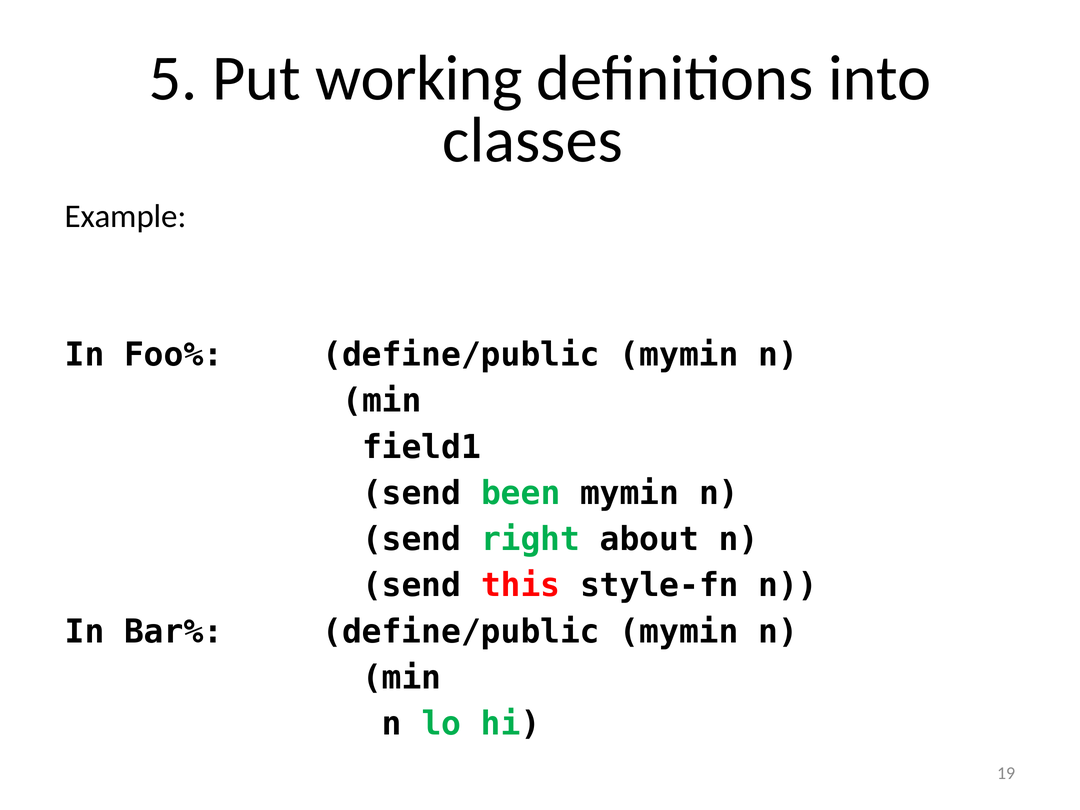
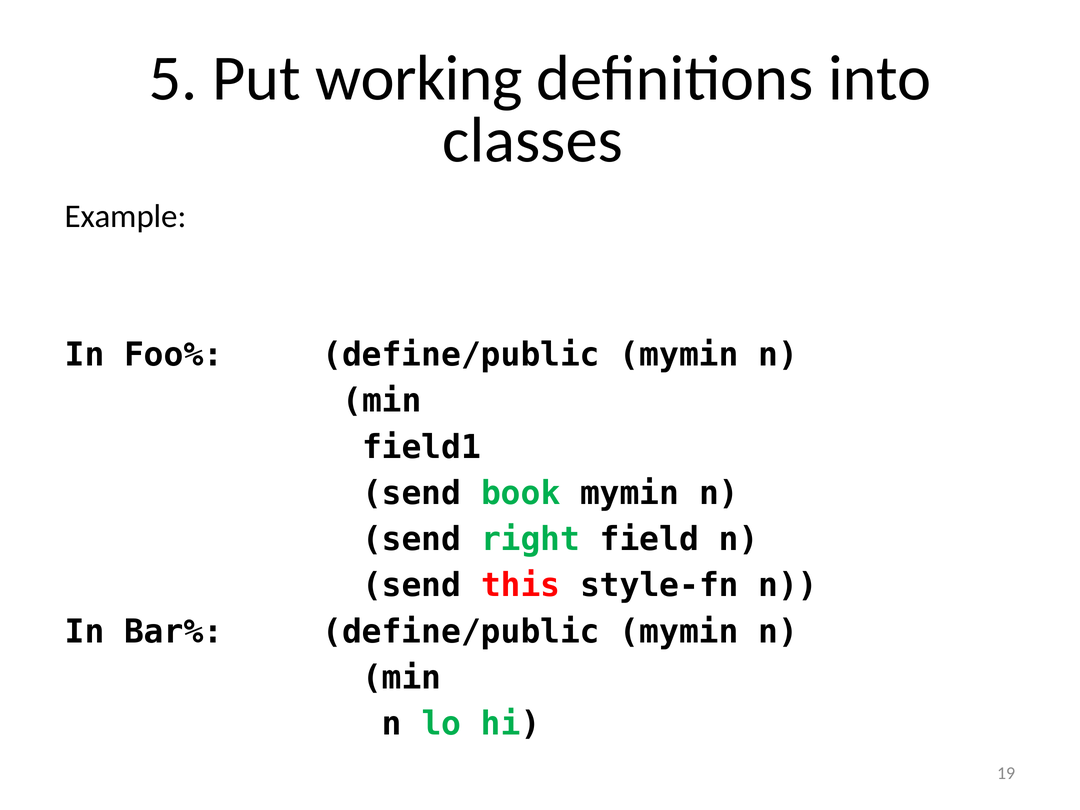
been: been -> book (521, 493)
about: about -> field (649, 539)
